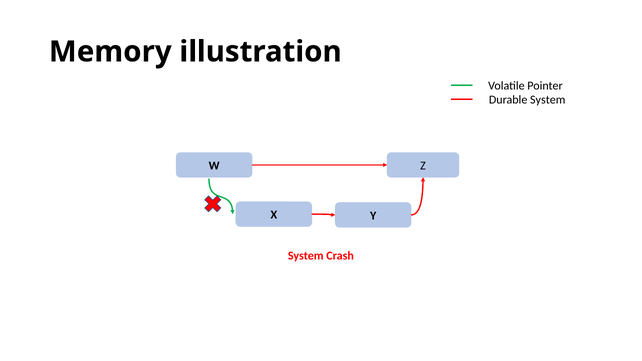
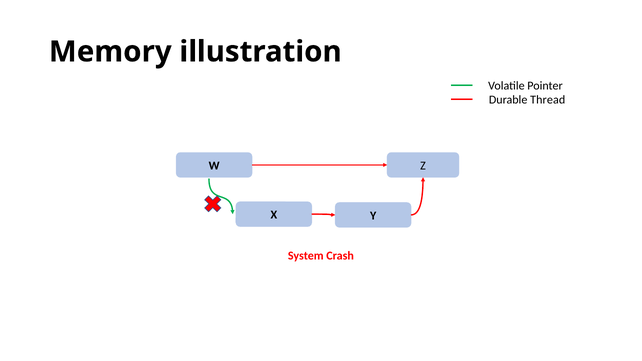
Durable System: System -> Thread (548, 100)
